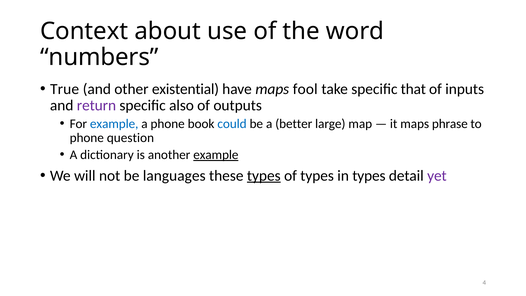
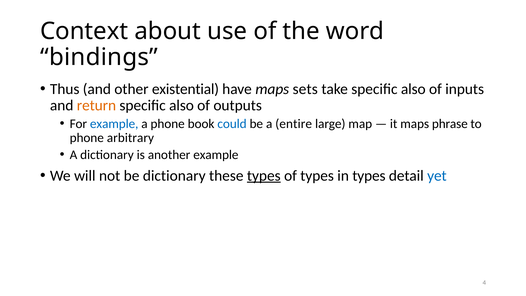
numbers: numbers -> bindings (99, 57)
True: True -> Thus (65, 89)
fool: fool -> sets (305, 89)
take specific that: that -> also (413, 89)
return colour: purple -> orange (96, 106)
better: better -> entire (294, 124)
question: question -> arbitrary (130, 138)
example underline: present -> none (216, 155)
be languages: languages -> dictionary (174, 176)
yet colour: purple -> blue (437, 176)
